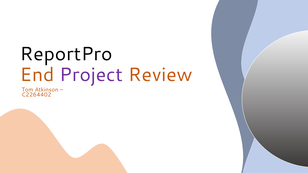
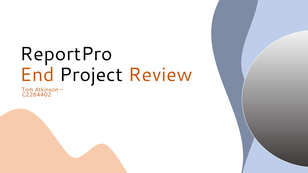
Project colour: purple -> black (91, 75)
